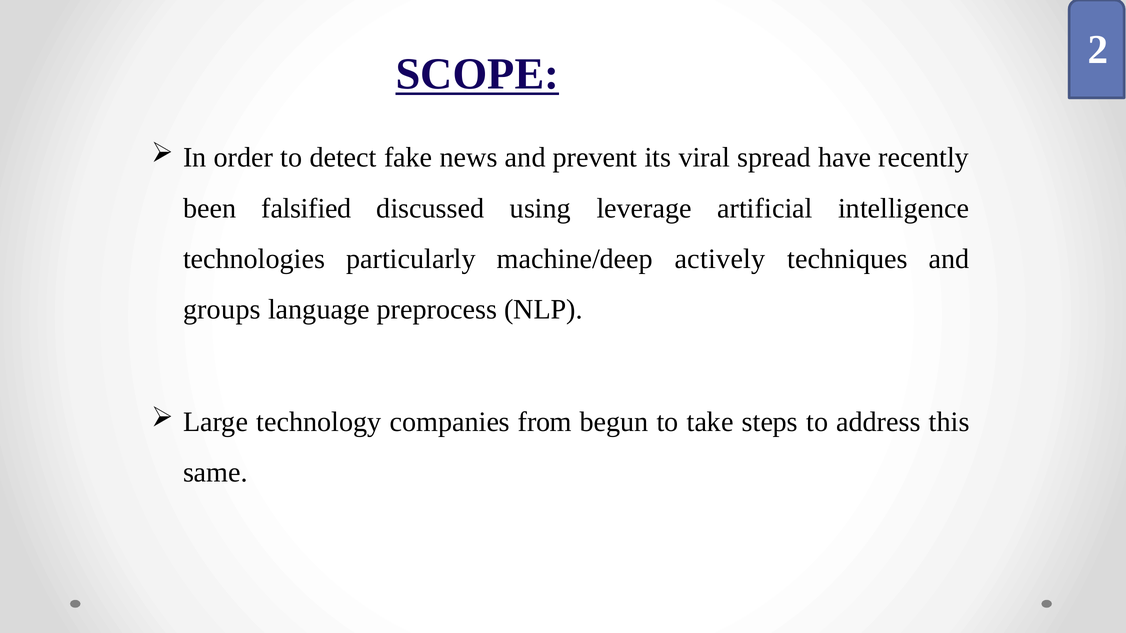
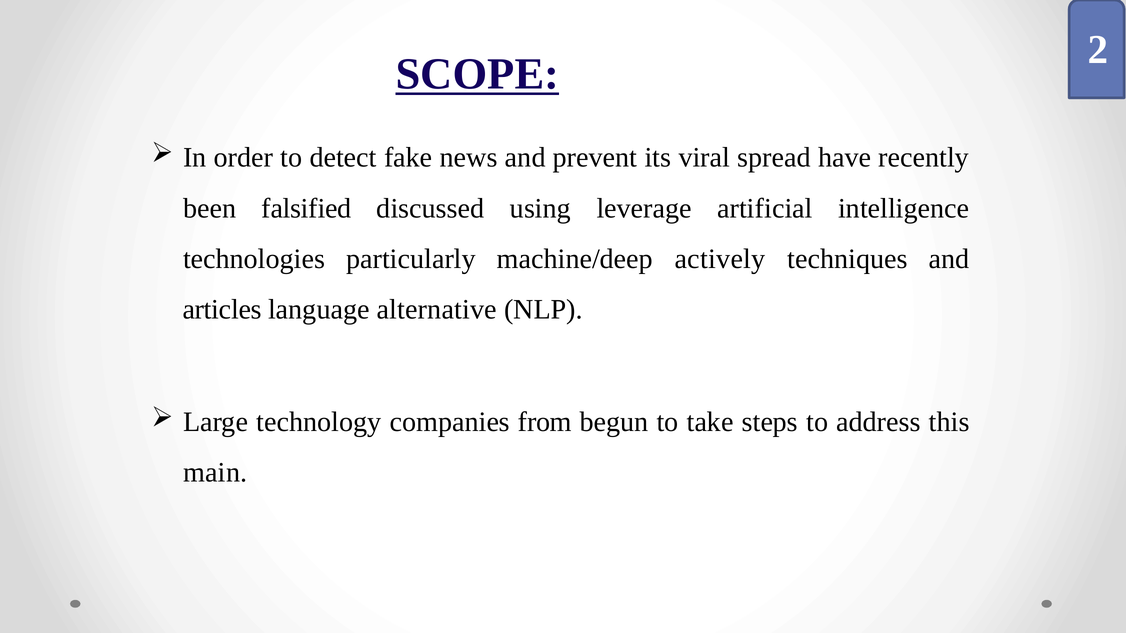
groups: groups -> articles (222, 310)
preprocess: preprocess -> alternative (437, 310)
same: same -> main (215, 473)
